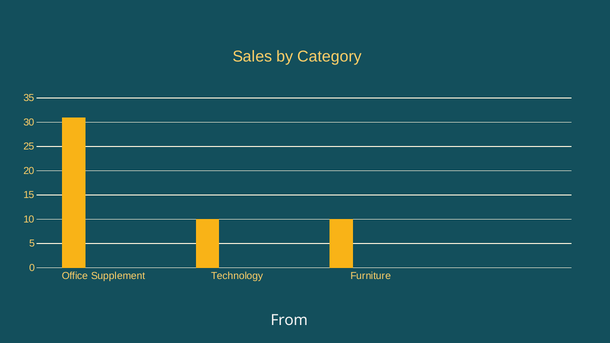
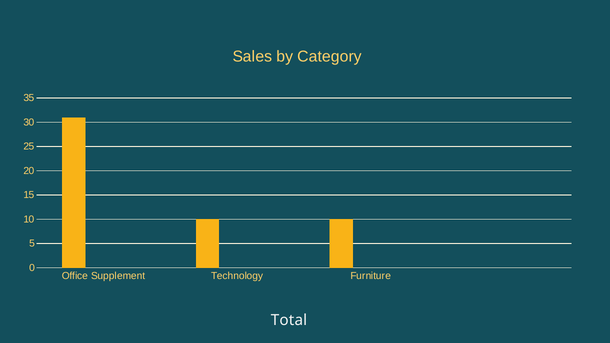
From: From -> Total (289, 321)
